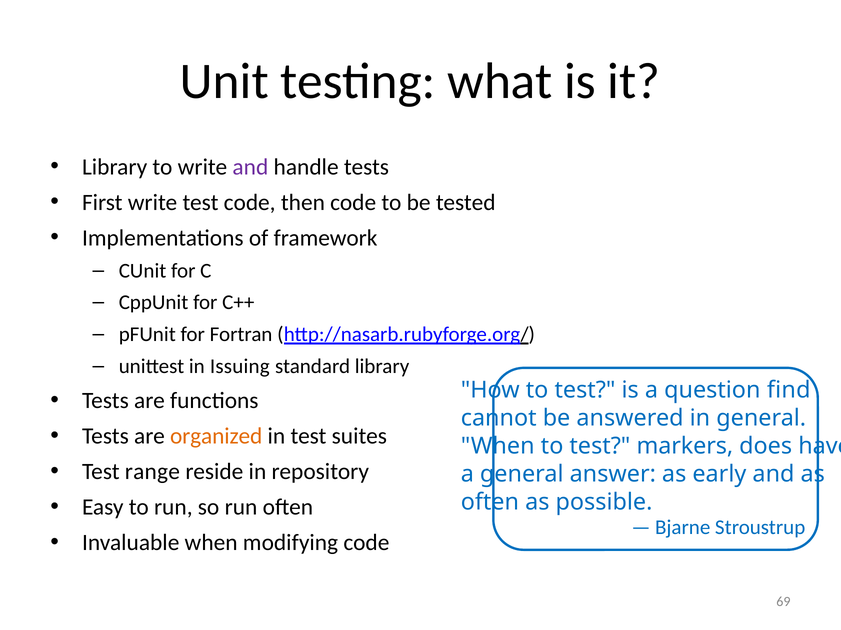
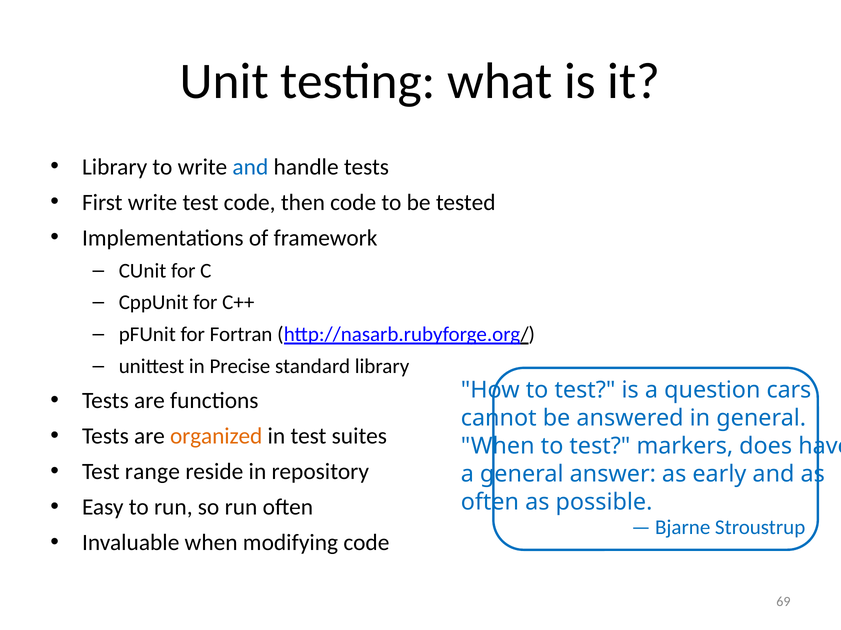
and colour: purple -> blue (250, 167)
Issuing: Issuing -> Precise (240, 367)
find: find -> cars (789, 390)
